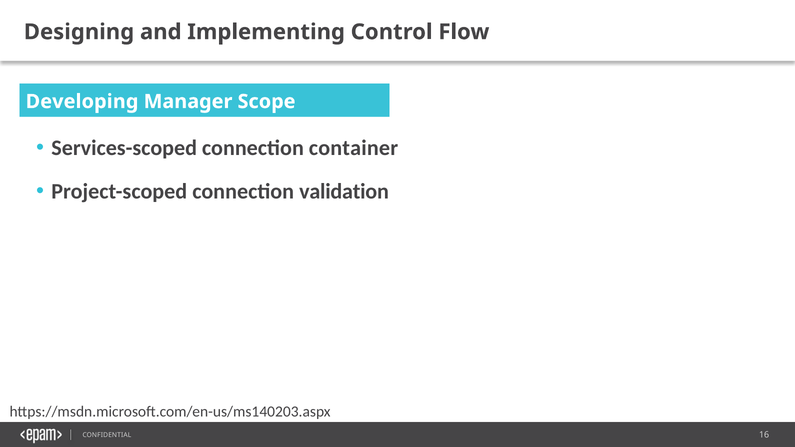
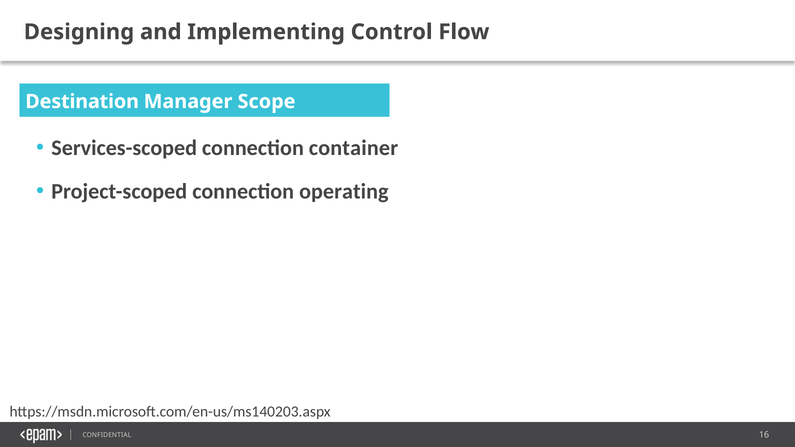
Developing: Developing -> Destination (82, 102)
validation: validation -> operating (344, 192)
